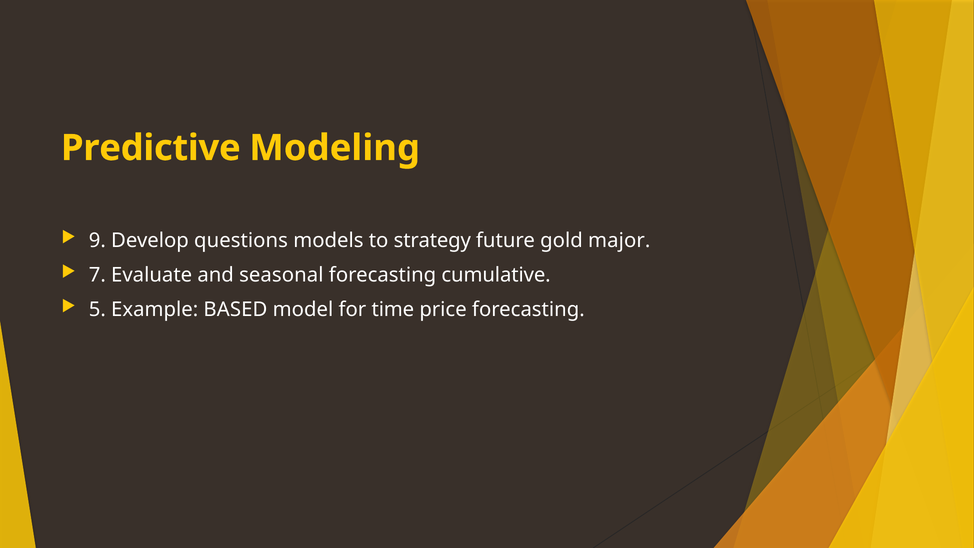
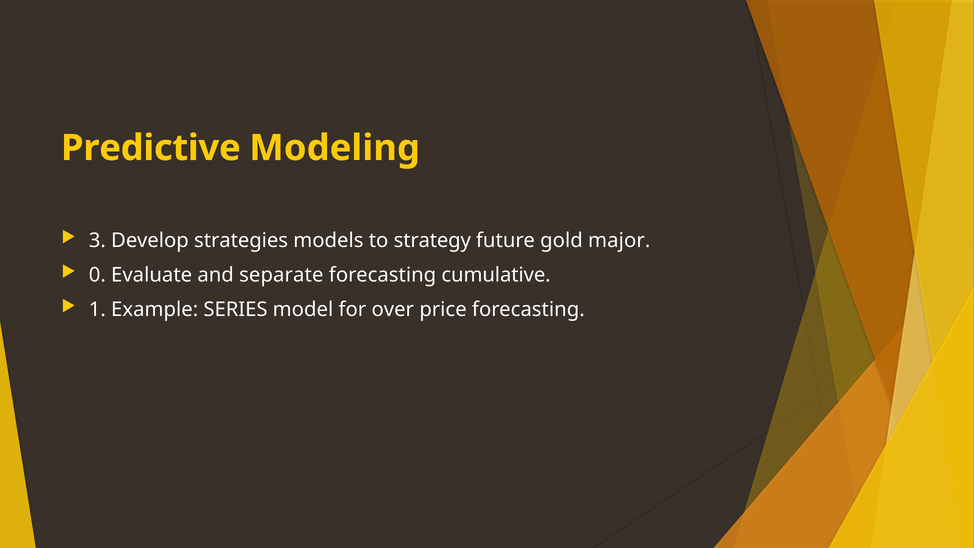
9: 9 -> 3 (97, 240)
questions: questions -> strategies (241, 240)
7: 7 -> 0 (97, 275)
seasonal: seasonal -> separate (281, 275)
5: 5 -> 1 (97, 309)
BASED: BASED -> SERIES (236, 309)
time: time -> over (393, 309)
